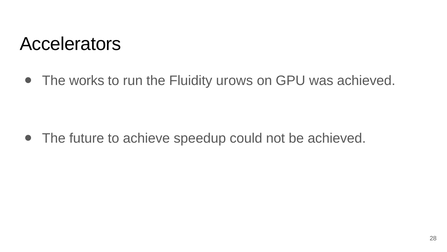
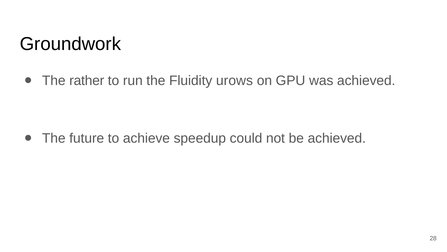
Accelerators: Accelerators -> Groundwork (70, 44)
works: works -> rather (87, 80)
